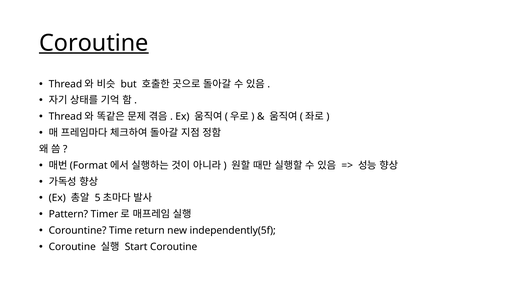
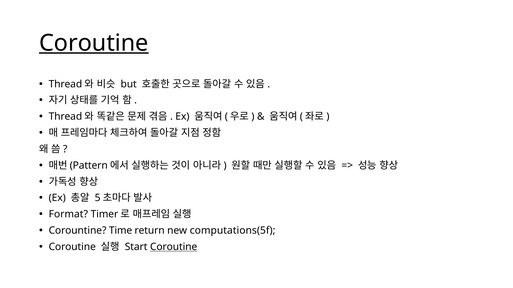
Format: Format -> Pattern (89, 166)
Pattern: Pattern -> Format (68, 215)
independently(5f: independently(5f -> computations(5f (233, 231)
Coroutine underline: none -> present (174, 247)
